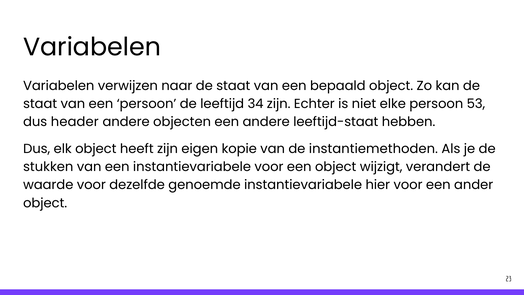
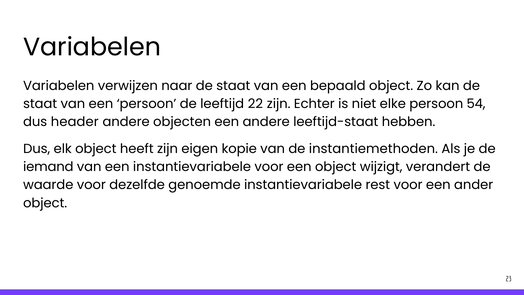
34: 34 -> 22 (255, 104)
53: 53 -> 54 (476, 104)
stukken: stukken -> iemand (48, 167)
hier: hier -> rest (378, 185)
